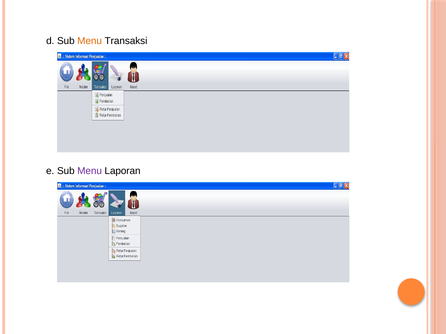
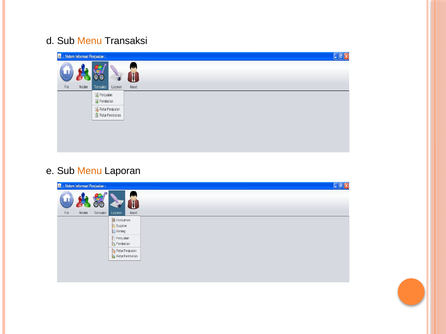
Menu colour: purple -> orange (90, 171)
